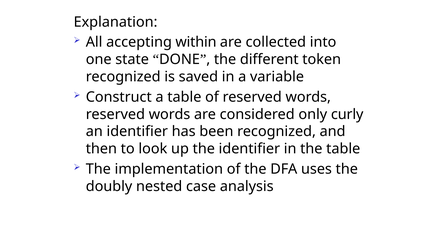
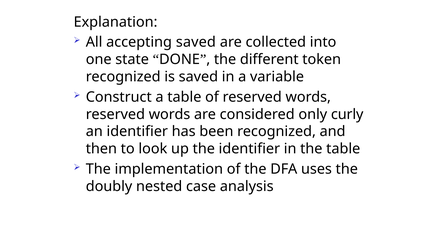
accepting within: within -> saved (196, 42)
